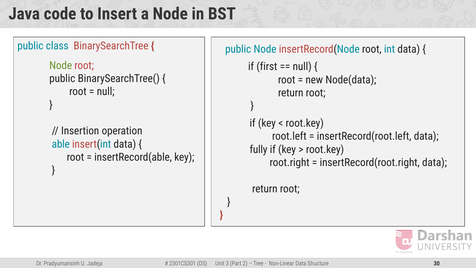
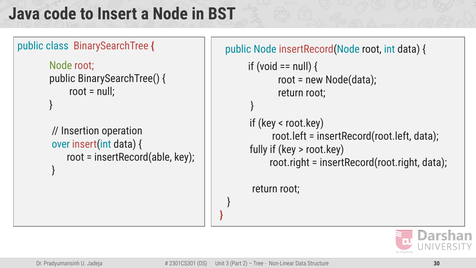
first: first -> void (267, 67)
able: able -> over (61, 144)
